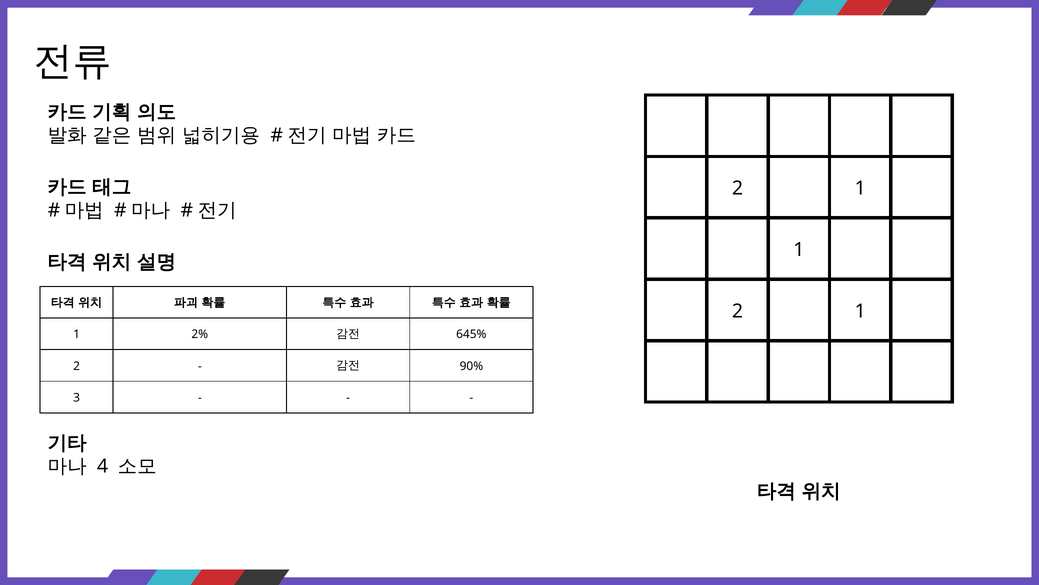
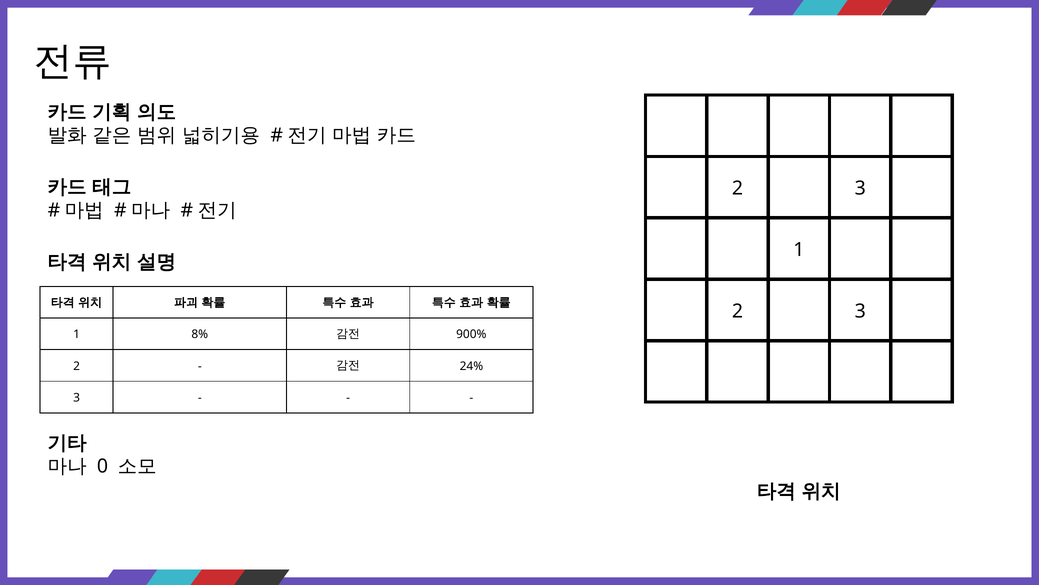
1: 1 -> 3 (860, 188)
1: 1 -> 3 (860, 311)
2%: 2% -> 8% (200, 334)
645%: 645% -> 900% (471, 334)
90%: 90% -> 24% (471, 366)
4: 4 -> 0 (103, 466)
